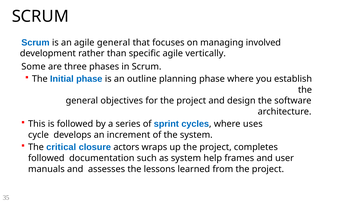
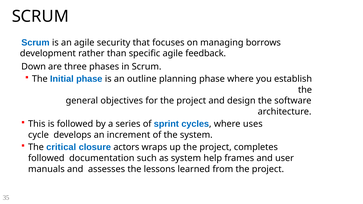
agile general: general -> security (114, 43)
involved: involved -> borrows (263, 43)
vertically: vertically -> feedback (206, 53)
Some: Some -> Down (34, 67)
